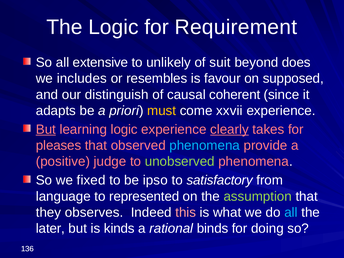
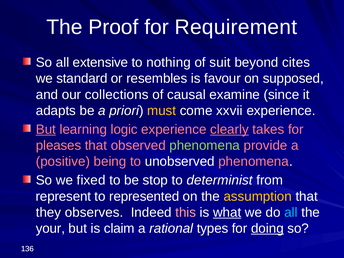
The Logic: Logic -> Proof (113, 27)
unlikely: unlikely -> nothing (169, 62)
does: does -> cites (296, 62)
includes: includes -> standard (82, 79)
distinguish: distinguish -> collections (117, 95)
coherent: coherent -> examine (235, 95)
phenomena colour: light blue -> light green (205, 145)
judge: judge -> being (110, 162)
unobserved colour: light green -> white (180, 162)
ipso: ipso -> stop (155, 180)
satisfactory: satisfactory -> determinist (220, 180)
language: language -> represent (63, 196)
assumption colour: light green -> yellow (258, 196)
what underline: none -> present (227, 212)
later: later -> your (50, 228)
kinds: kinds -> claim (119, 228)
binds: binds -> types (213, 228)
doing underline: none -> present (267, 228)
